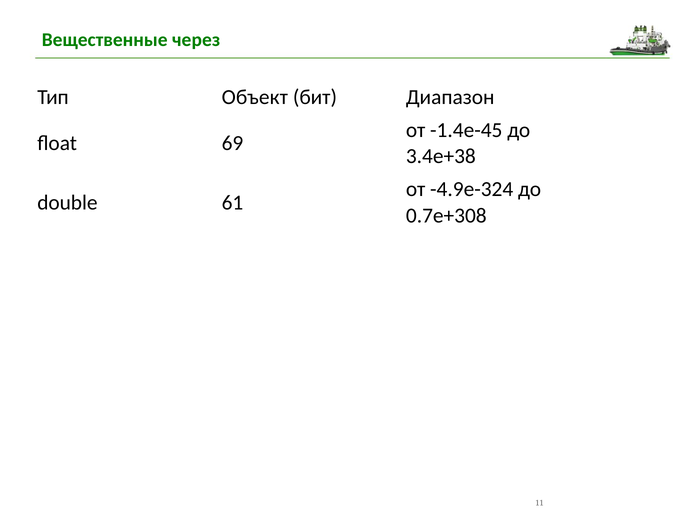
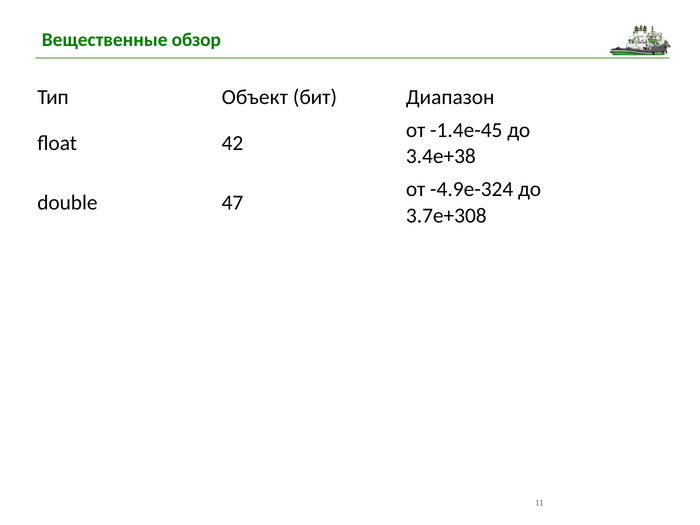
через: через -> обзор (196, 40)
69: 69 -> 42 (232, 143)
61: 61 -> 47 (232, 202)
0.7е+308: 0.7е+308 -> 3.7е+308 (446, 215)
